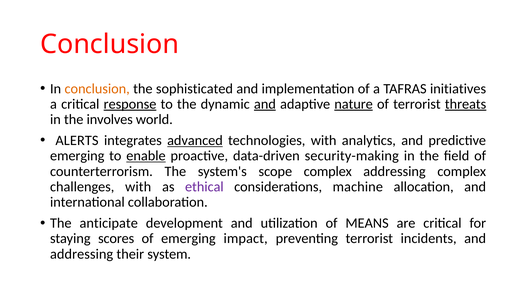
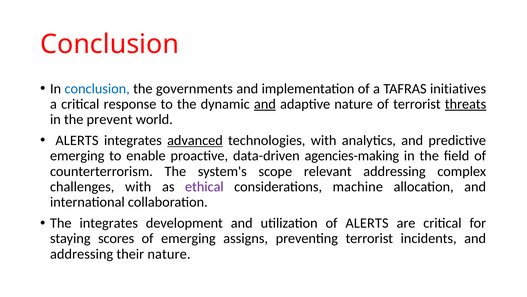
conclusion colour: orange -> blue (97, 89)
sophisticated: sophisticated -> governments (194, 89)
response underline: present -> none (130, 104)
nature underline: present -> none (354, 104)
involves: involves -> prevent (110, 119)
enable underline: present -> none (146, 156)
security-making: security-making -> agencies-making (352, 156)
scope complex: complex -> relevant (328, 171)
The anticipate: anticipate -> integrates (109, 223)
of MEANS: MEANS -> ALERTS (367, 223)
impact: impact -> assigns (246, 238)
their system: system -> nature (169, 254)
